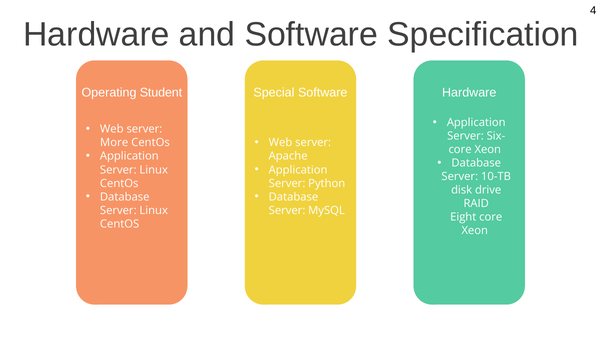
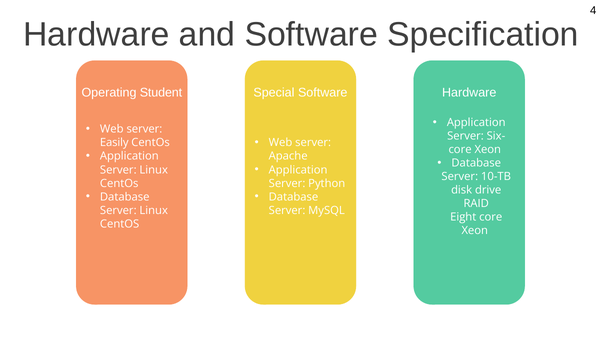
More: More -> Easily (114, 143)
